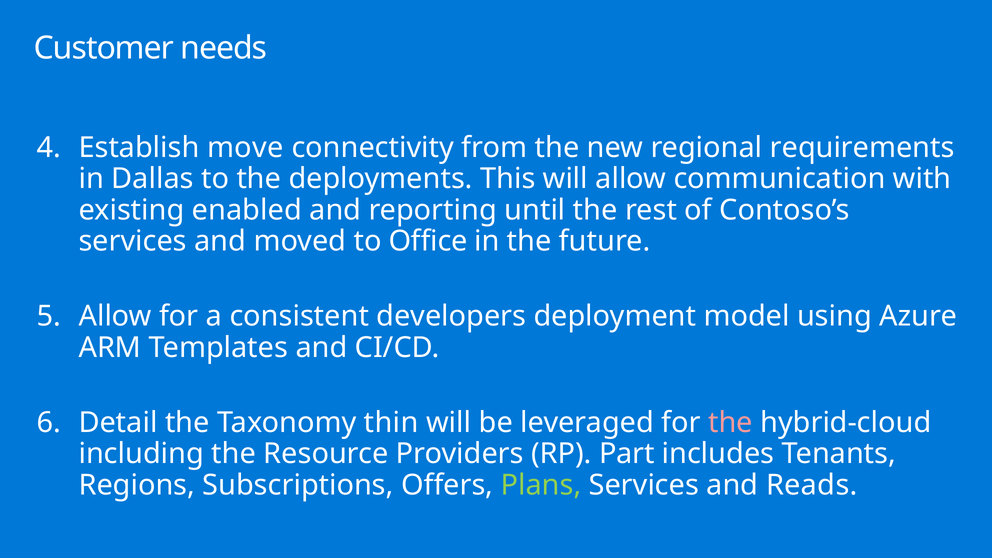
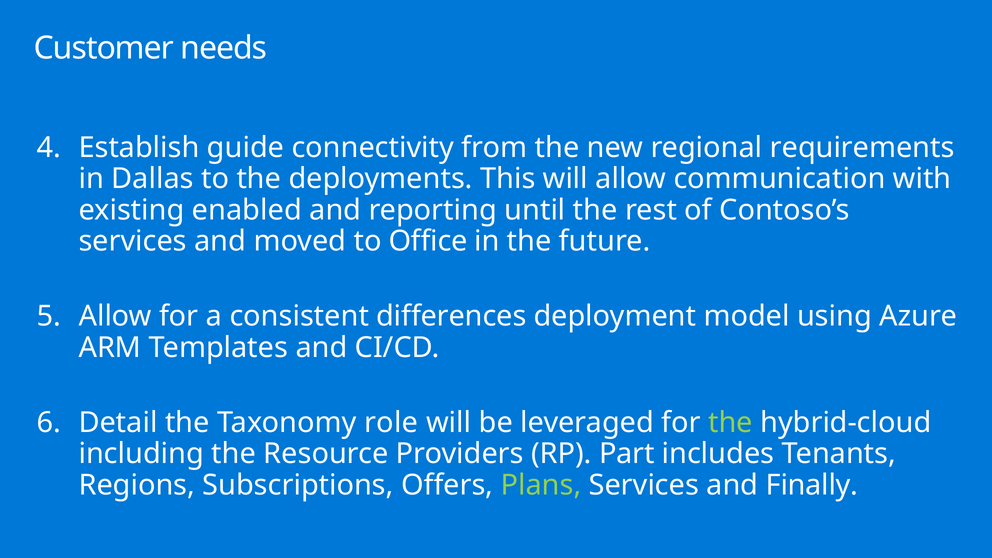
move: move -> guide (246, 148)
developers: developers -> differences (451, 316)
thin: thin -> role (391, 423)
the colour: pink -> light green (730, 423)
Reads: Reads -> Finally (812, 485)
